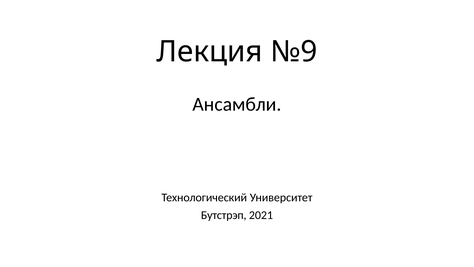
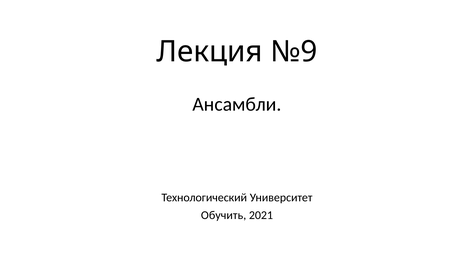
Бутстрэп: Бутстрэп -> Обучить (224, 215)
